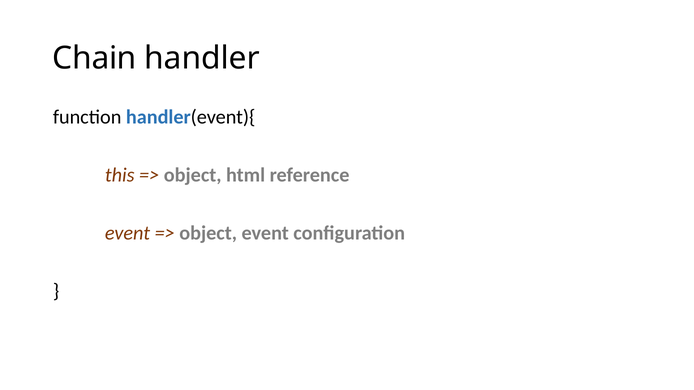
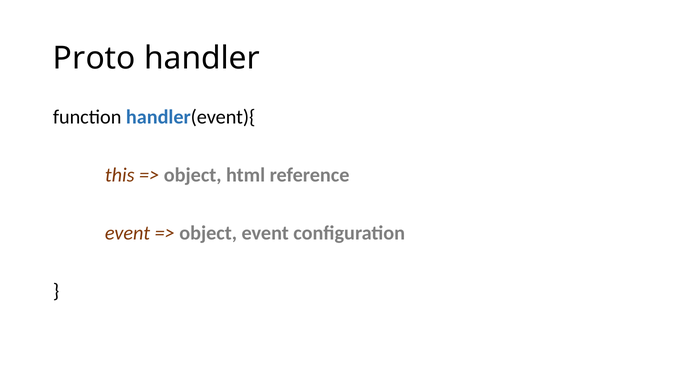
Chain: Chain -> Proto (94, 58)
